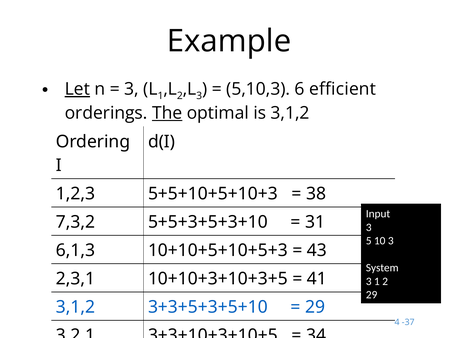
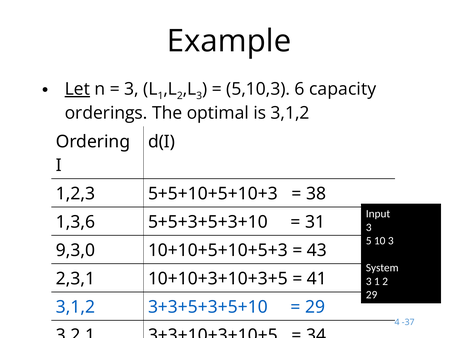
efficient: efficient -> capacity (343, 89)
The underline: present -> none (167, 113)
7,3,2: 7,3,2 -> 1,3,6 (75, 222)
6,1,3: 6,1,3 -> 9,3,0 (75, 250)
